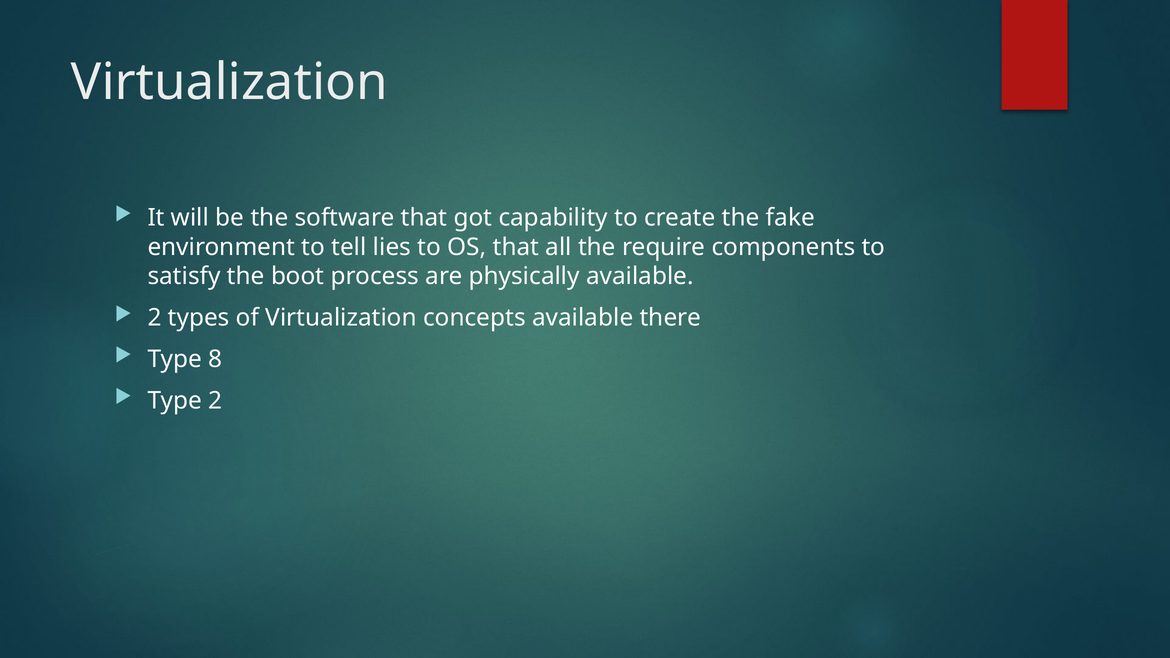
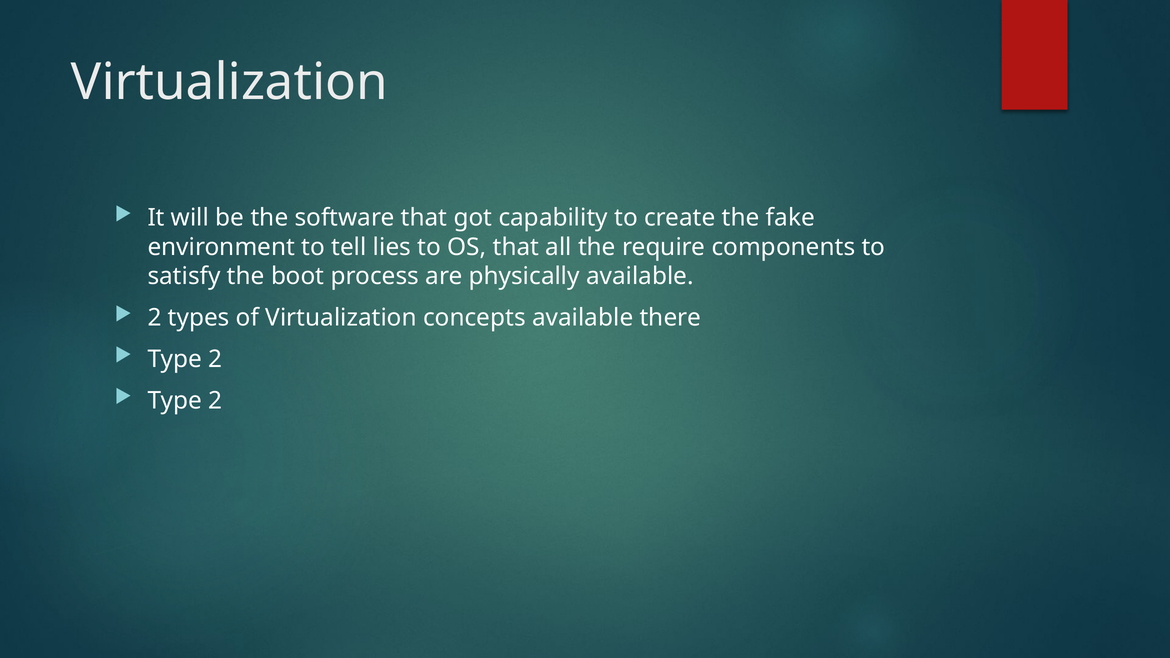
8: 8 -> 2 (215, 359)
